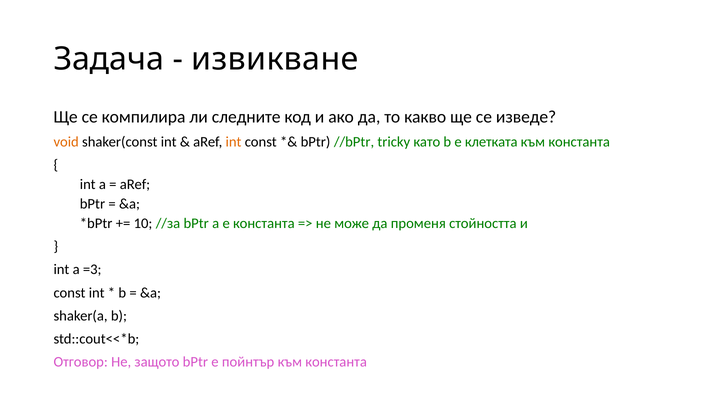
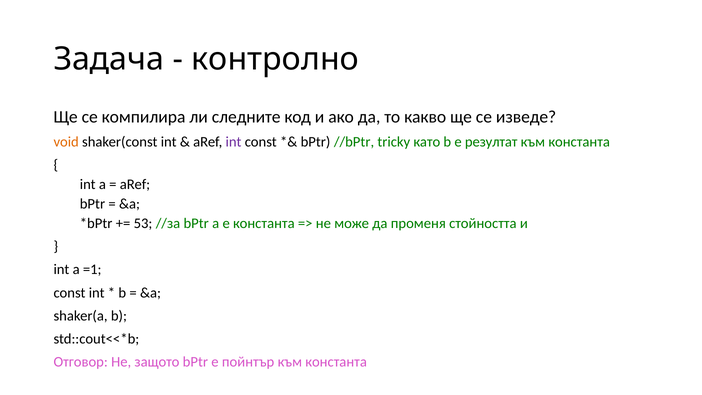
извикване: извикване -> контролно (275, 59)
int colour: orange -> purple (234, 142)
клетката: клетката -> резултат (491, 142)
10: 10 -> 53 (143, 223)
=3: =3 -> =1 (92, 269)
